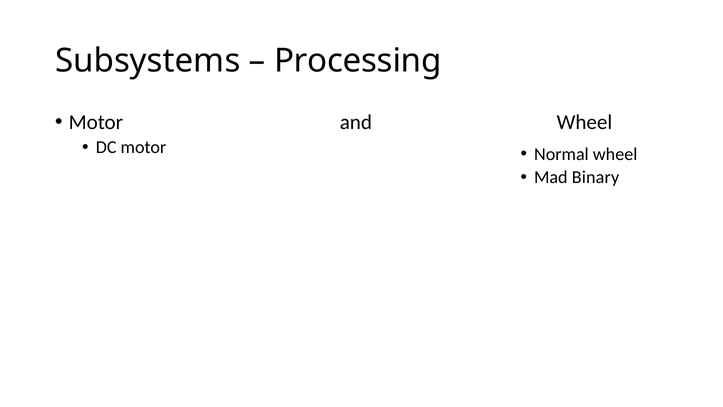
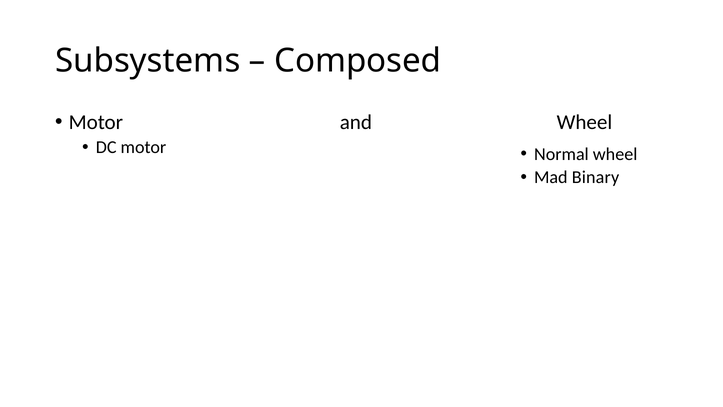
Processing: Processing -> Composed (358, 61)
